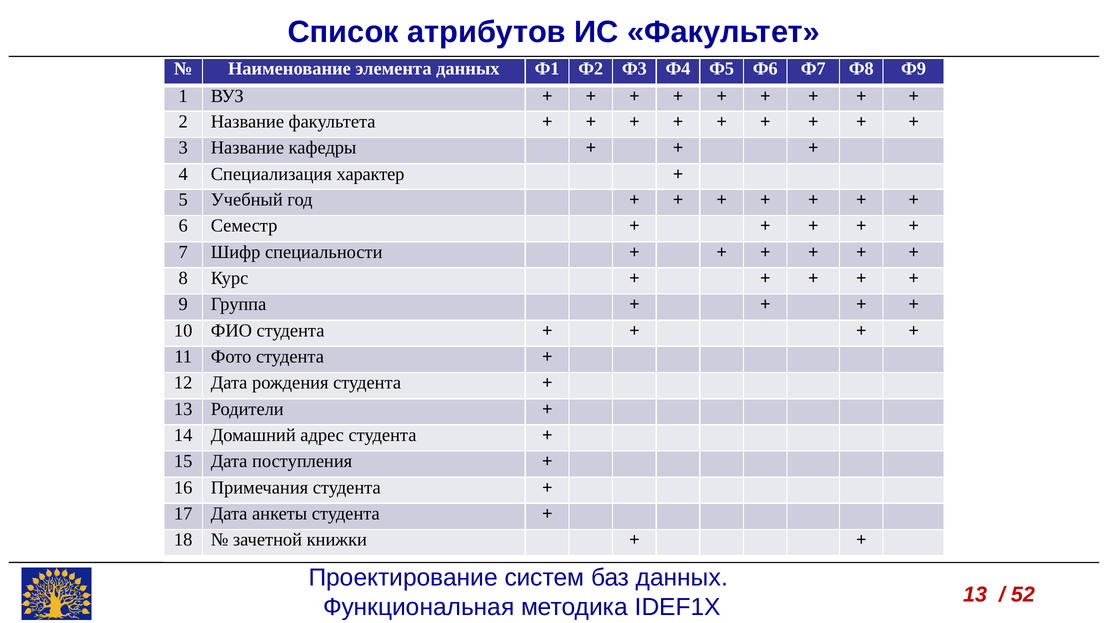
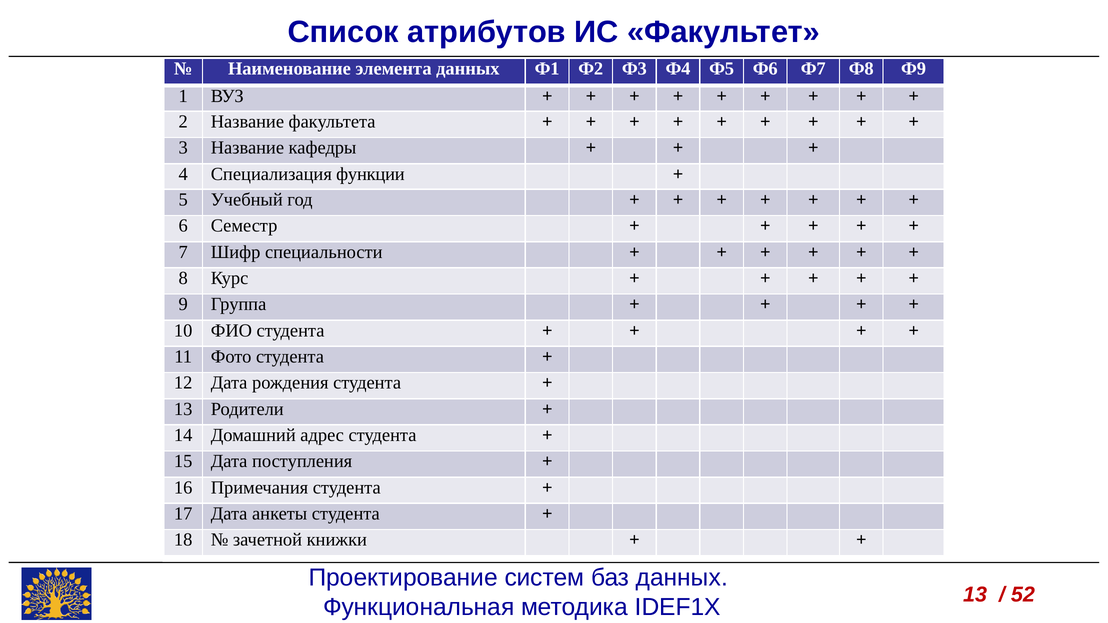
характер: характер -> функции (370, 174)
